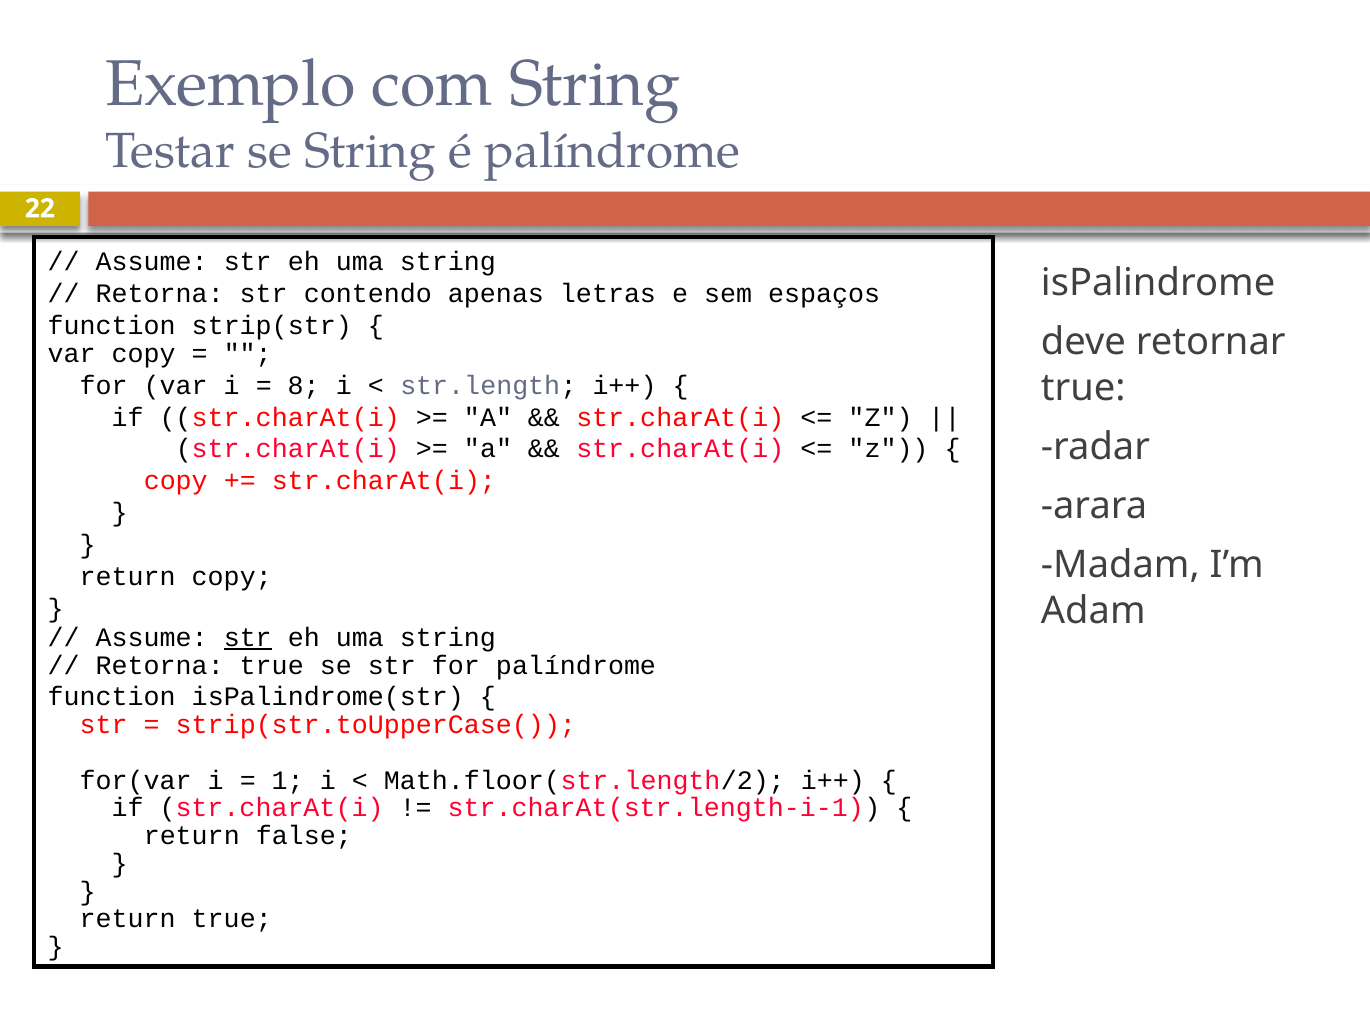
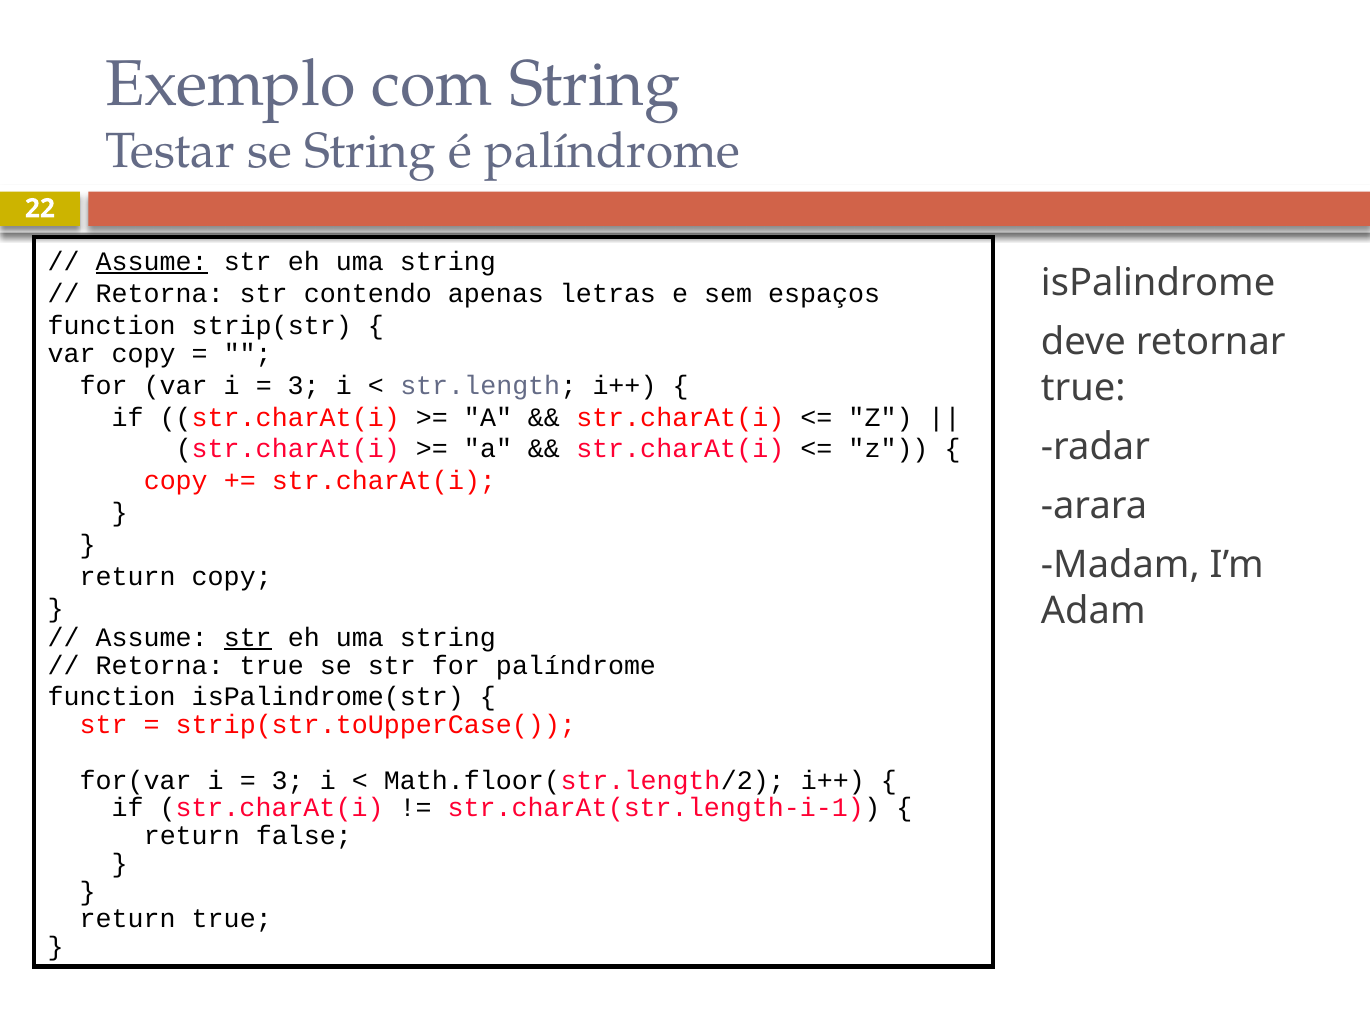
Assume underline: none -> present (152, 262)
8: 8 -> 3 (304, 385)
1: 1 -> 3 (288, 781)
